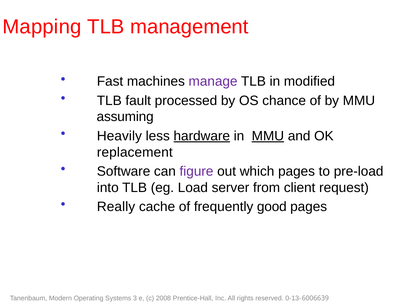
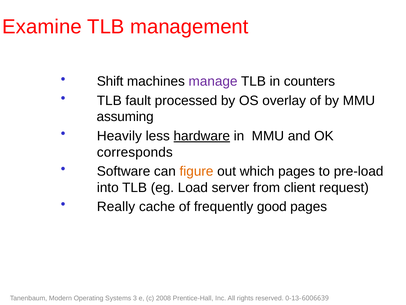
Mapping: Mapping -> Examine (42, 27)
Fast: Fast -> Shift (110, 81)
modified: modified -> counters (309, 81)
chance: chance -> overlay (284, 100)
MMU underline: present -> none (268, 136)
replacement: replacement -> corresponds (135, 152)
figure colour: purple -> orange (196, 171)
